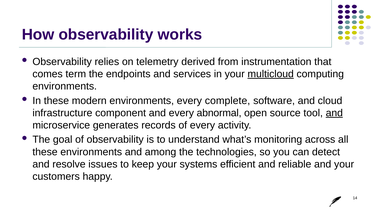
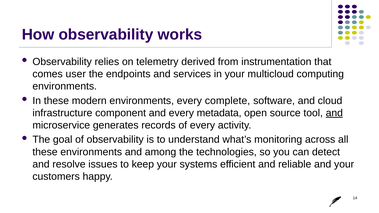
term: term -> user (76, 74)
multicloud underline: present -> none (271, 74)
abnormal: abnormal -> metadata (219, 113)
